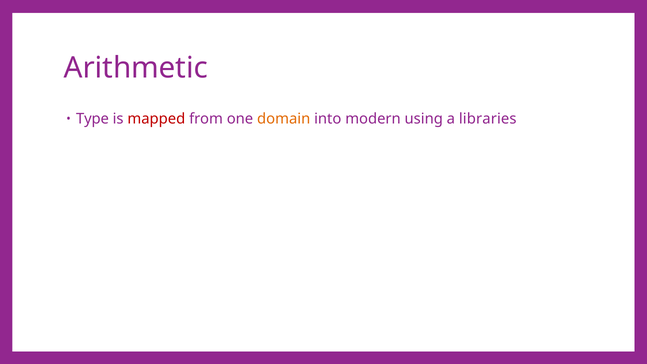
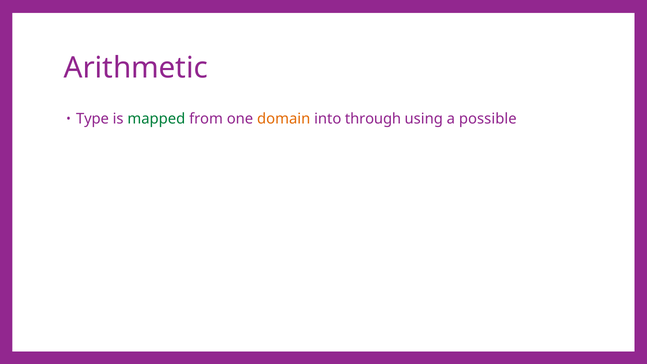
mapped colour: red -> green (156, 119)
modern: modern -> through (373, 119)
libraries: libraries -> possible (488, 119)
